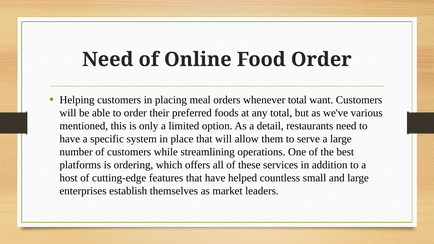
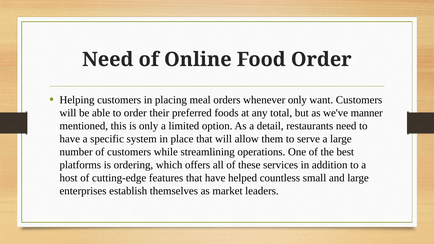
whenever total: total -> only (297, 100)
various: various -> manner (367, 113)
